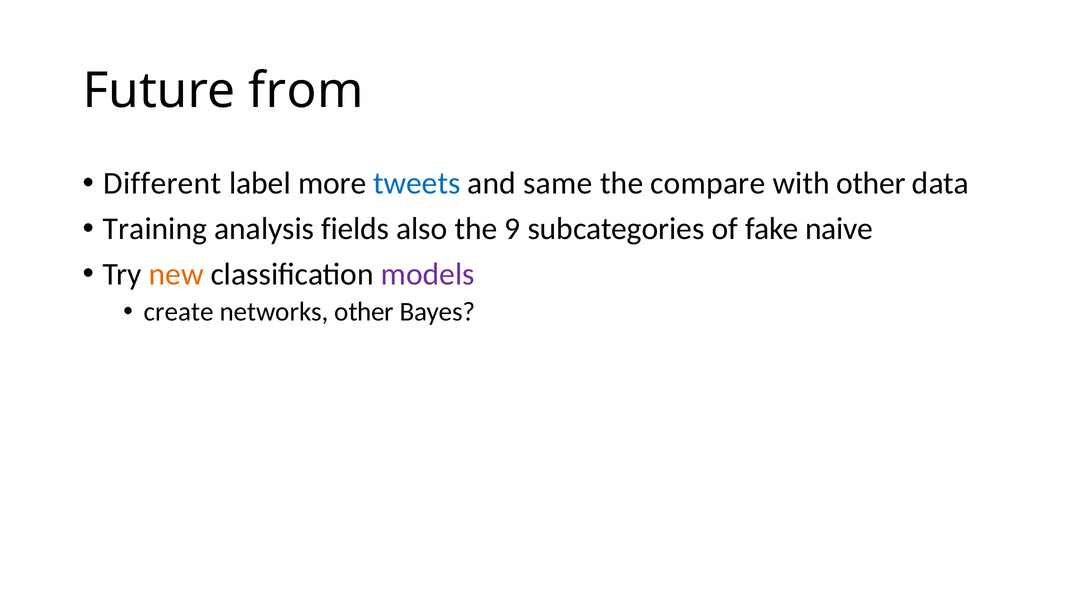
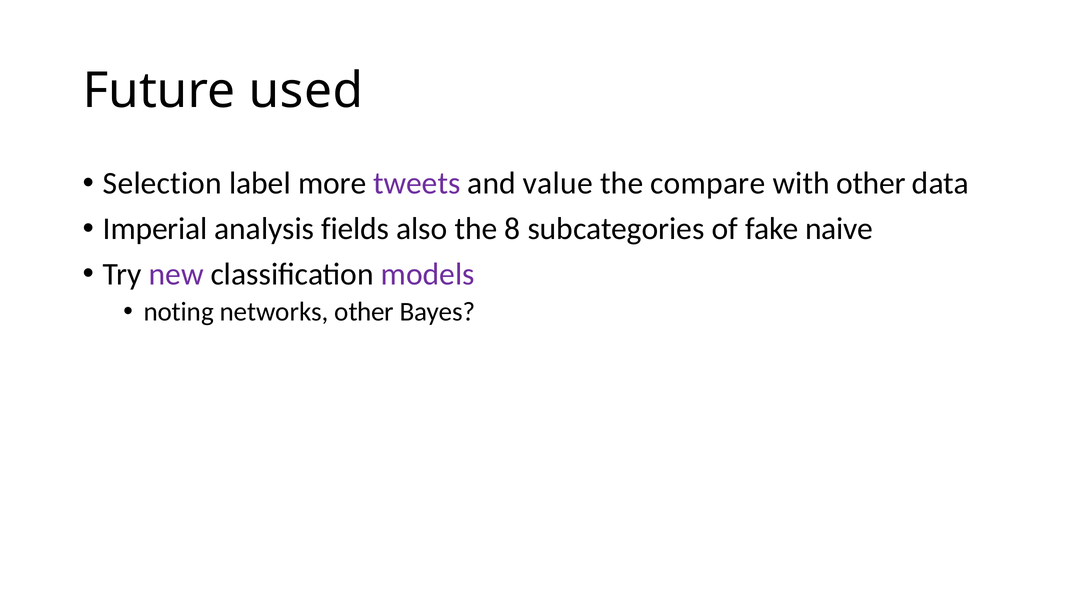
from: from -> used (306, 91)
Different: Different -> Selection (162, 183)
tweets colour: blue -> purple (417, 183)
same: same -> value (558, 183)
Training: Training -> Imperial (155, 229)
9: 9 -> 8 (512, 229)
new colour: orange -> purple (176, 274)
create: create -> noting (179, 312)
